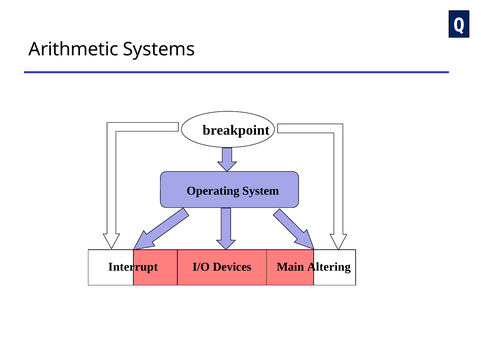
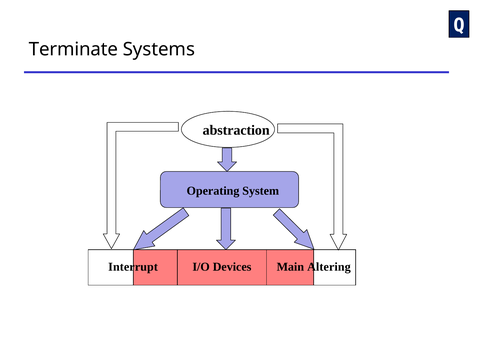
Arithmetic: Arithmetic -> Terminate (73, 49)
breakpoint: breakpoint -> abstraction (236, 130)
